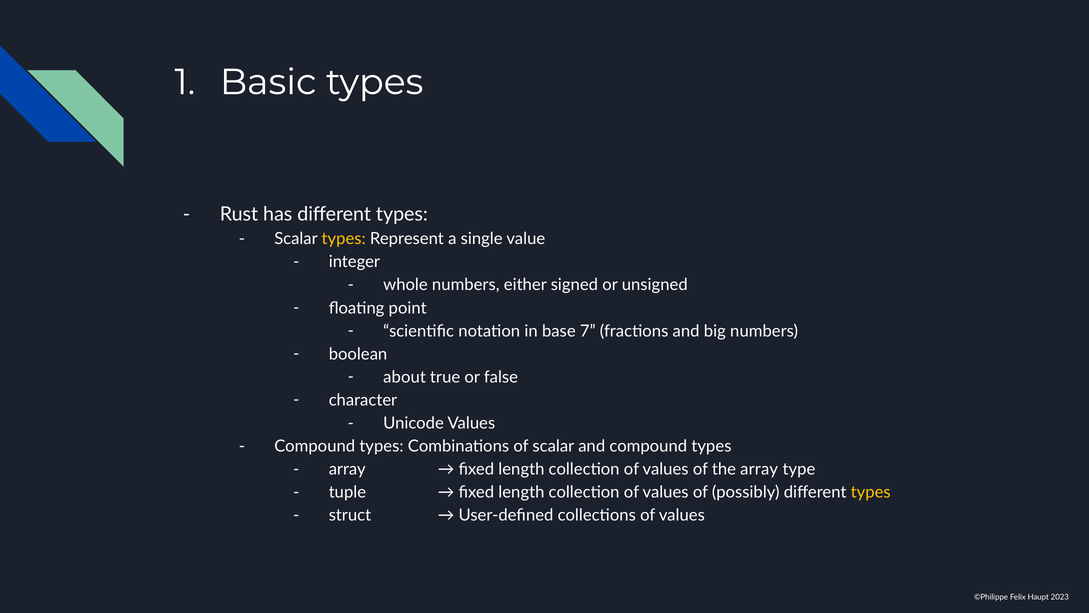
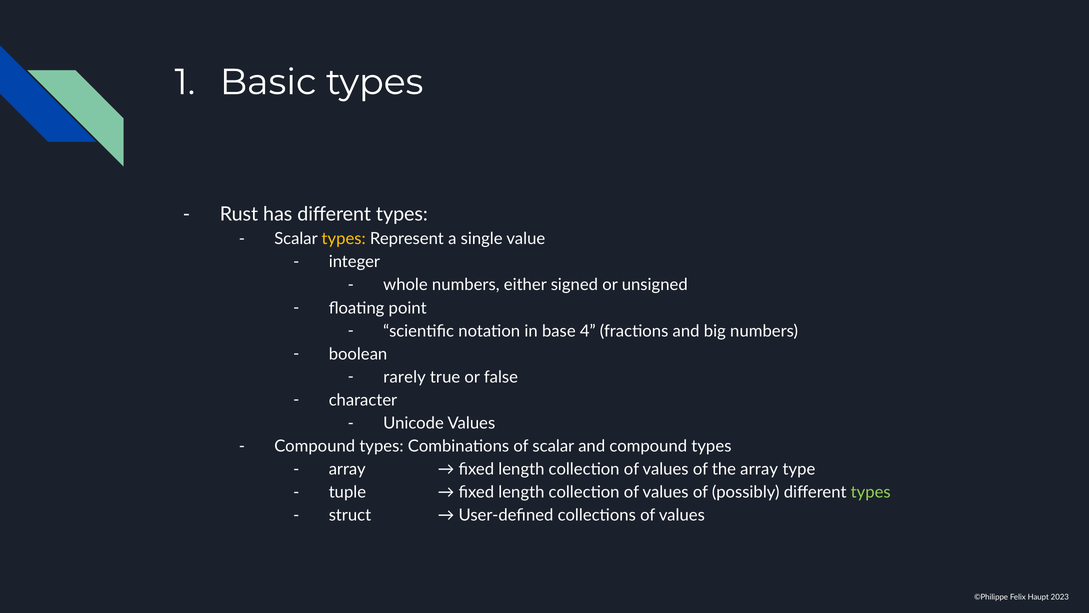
7: 7 -> 4 (588, 331)
about: about -> rarely (405, 377)
types colour: yellow -> light green (871, 492)
